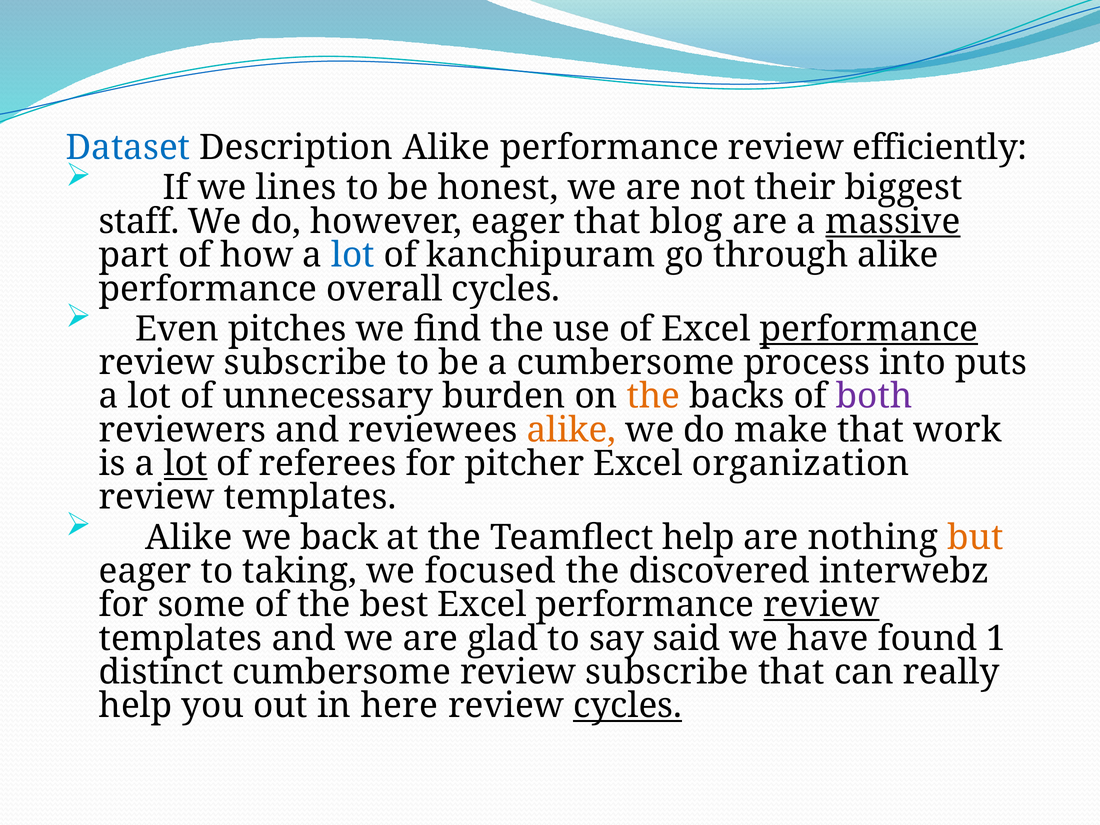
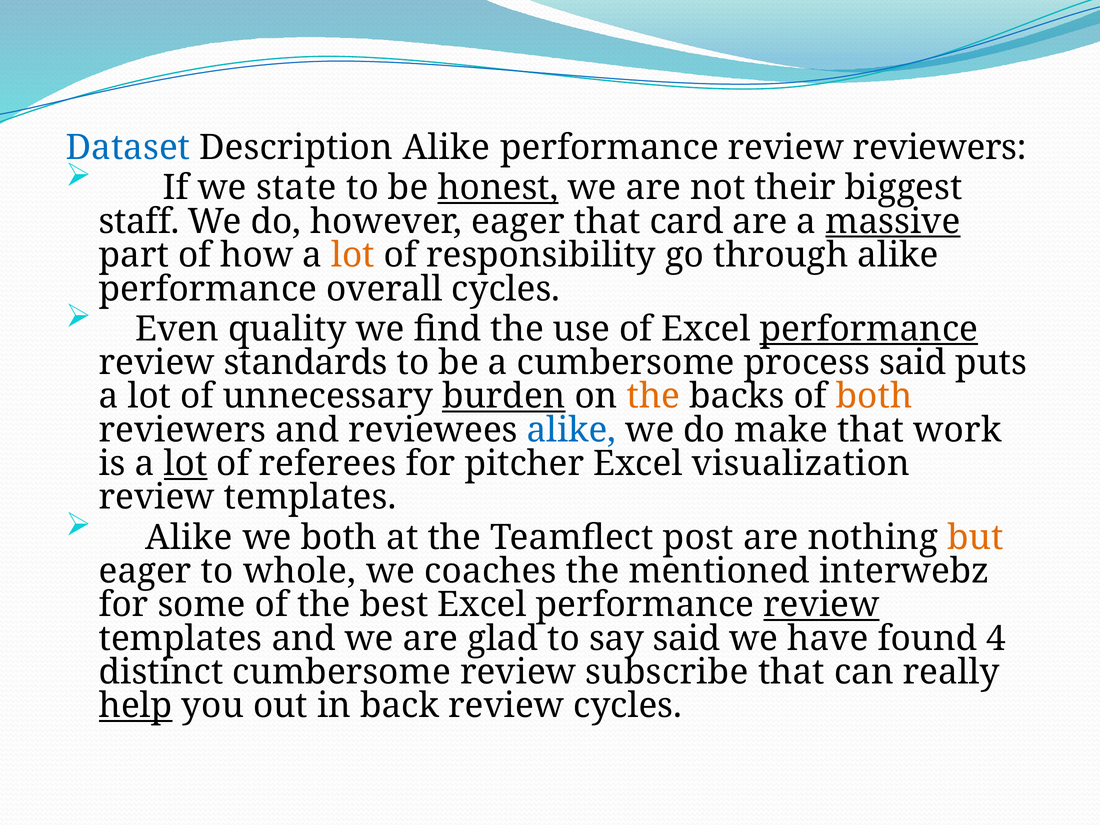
review efficiently: efficiently -> reviewers (940, 148)
lines: lines -> state (296, 188)
honest underline: none -> present (498, 188)
blog: blog -> card (687, 222)
lot colour: blue -> orange (353, 255)
kanchipuram: kanchipuram -> responsibility (541, 255)
pitches: pitches -> quality (287, 329)
subscribe: subscribe -> standards (306, 363)
process into: into -> said (913, 363)
burden underline: none -> present (504, 396)
both colour: purple -> orange (874, 396)
alike colour: orange -> blue (572, 430)
organization: organization -> visualization (801, 464)
we back: back -> both (339, 537)
Teamflect help: help -> post (698, 537)
taking: taking -> whole (300, 571)
focused: focused -> coaches (490, 571)
discovered: discovered -> mentioned (719, 571)
1: 1 -> 4 (996, 638)
help underline: none -> present (136, 706)
here: here -> back (400, 706)
cycles underline: present -> none (628, 706)
